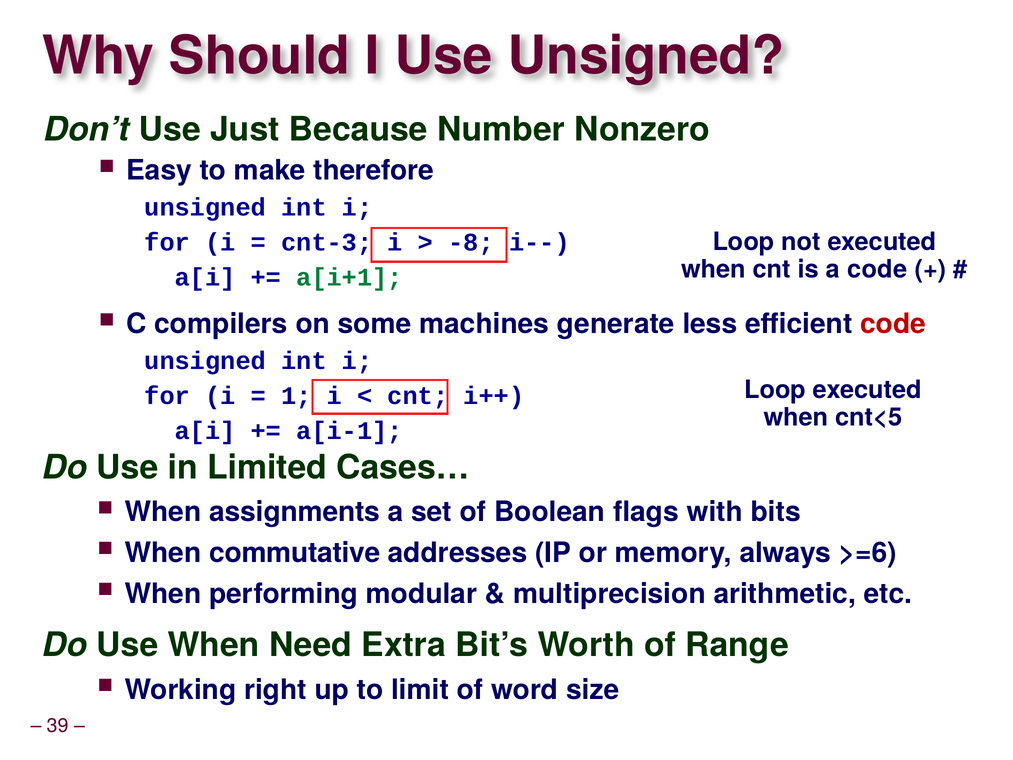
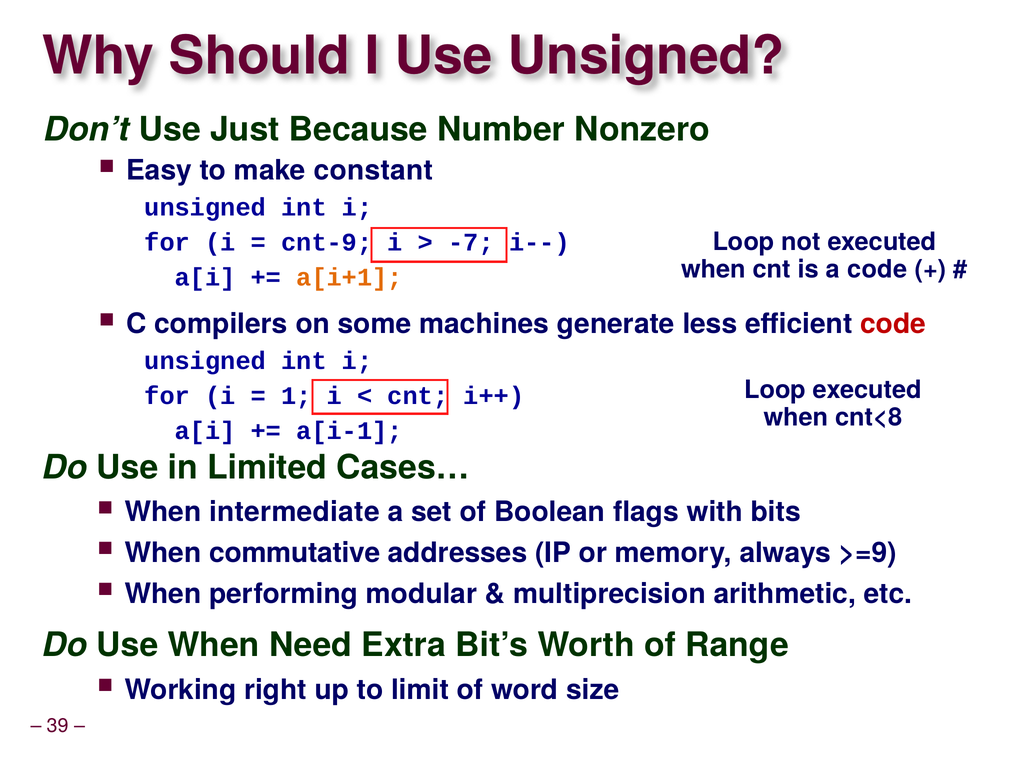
therefore: therefore -> constant (373, 170)
cnt-3: cnt-3 -> cnt-9 (327, 242)
-8: -8 -> -7 (471, 242)
a[i+1 colour: green -> orange (350, 278)
cnt<5: cnt<5 -> cnt<8 (869, 417)
assignments: assignments -> intermediate (294, 512)
>=6: >=6 -> >=9 (868, 553)
